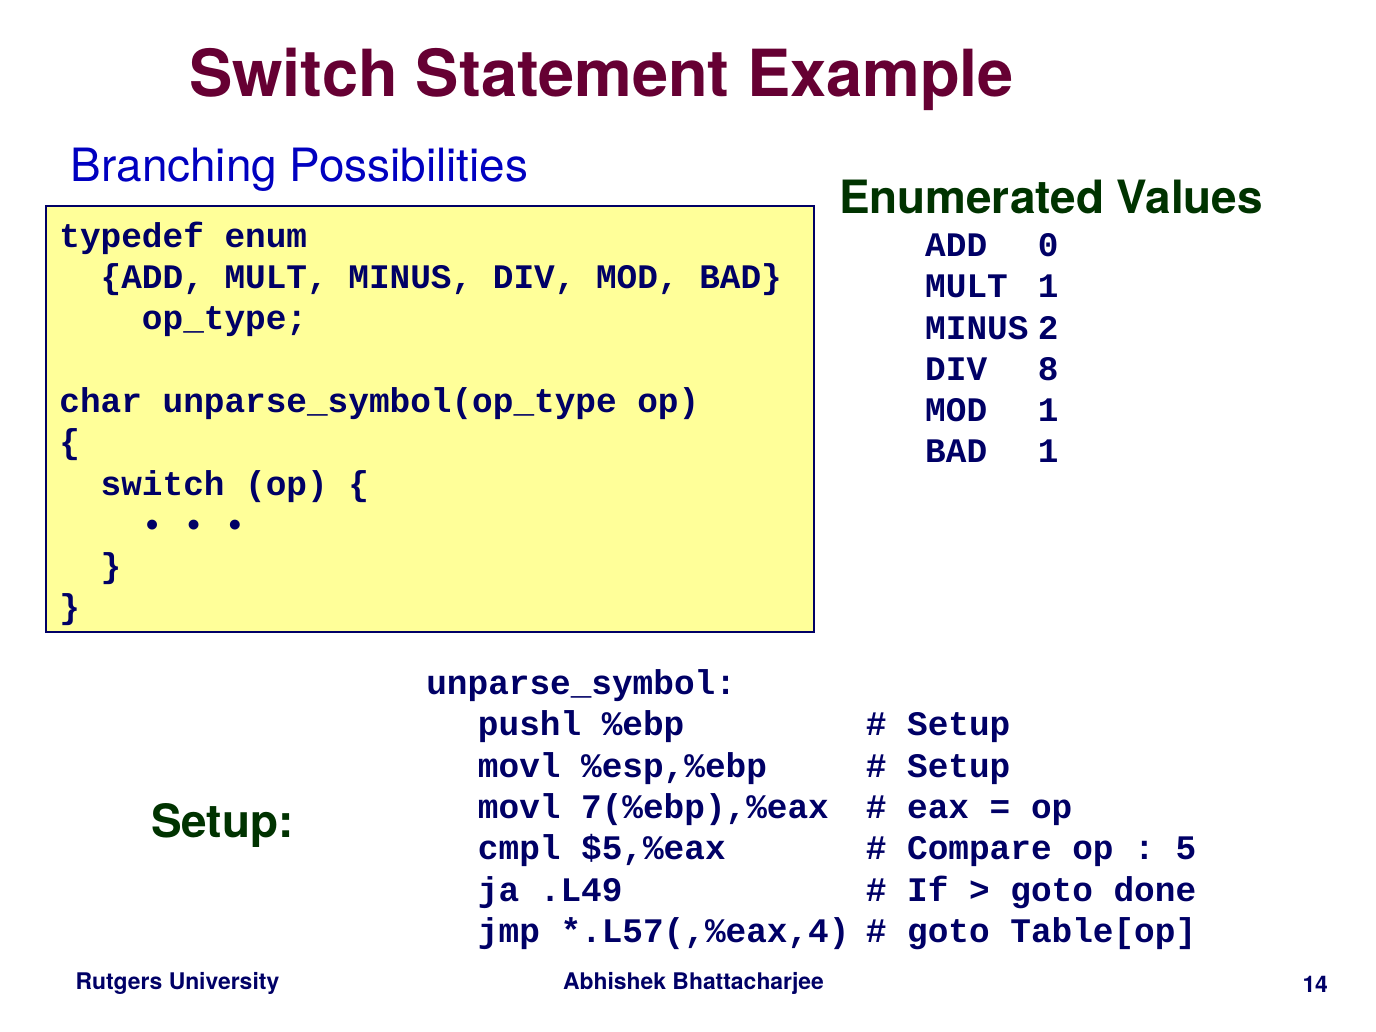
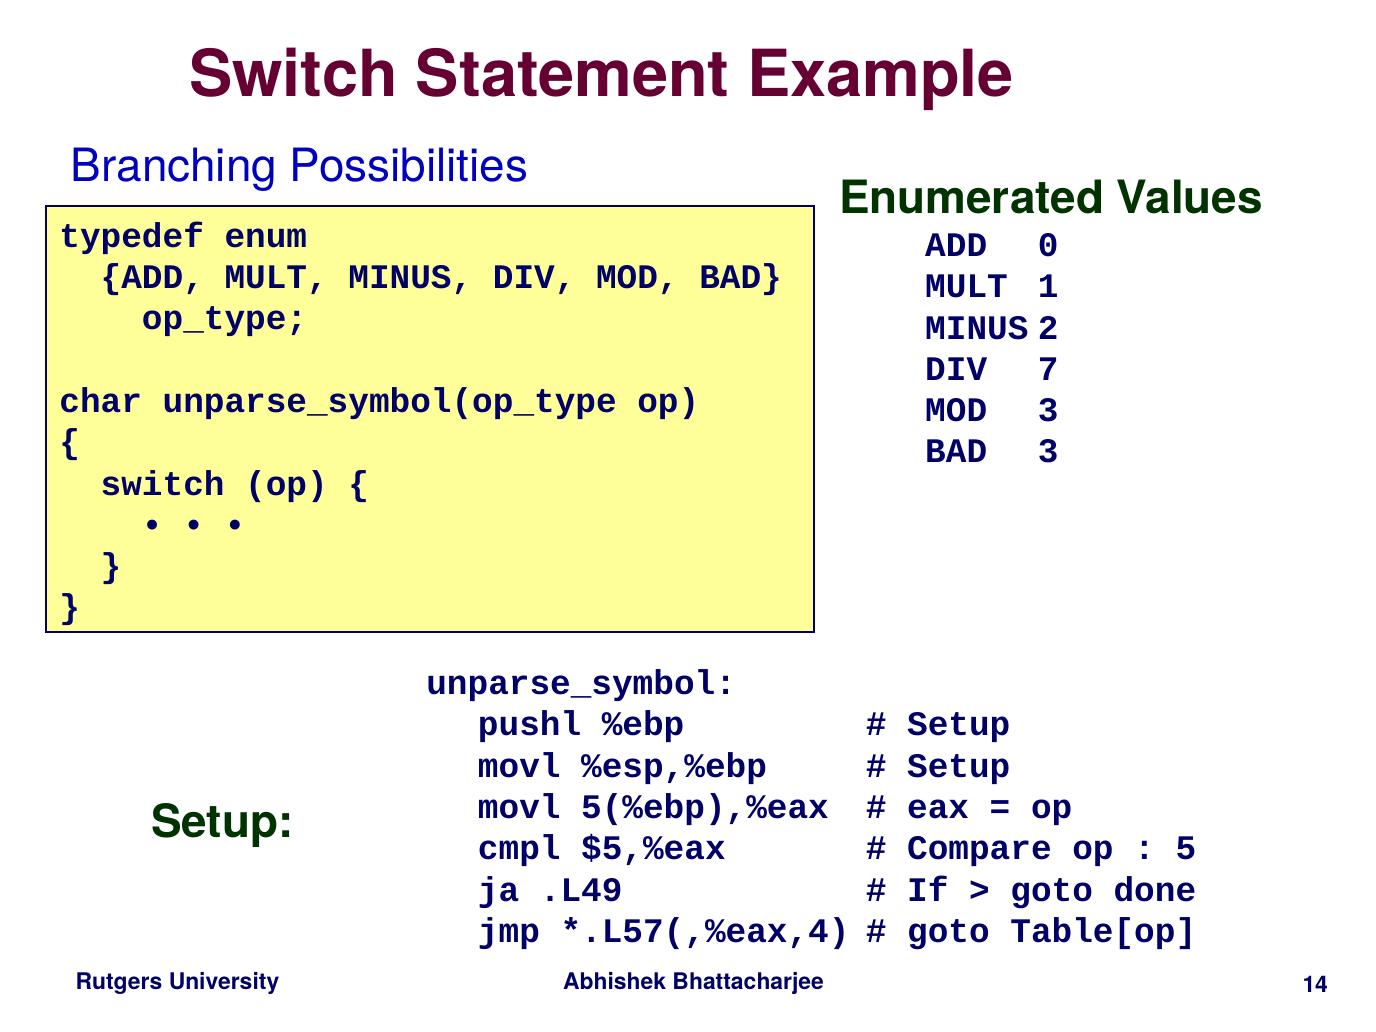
8: 8 -> 7 (1048, 369)
MOD 1: 1 -> 3 (1048, 410)
BAD 1: 1 -> 3 (1048, 452)
7(%ebp),%eax: 7(%ebp),%eax -> 5(%ebp),%eax (705, 807)
